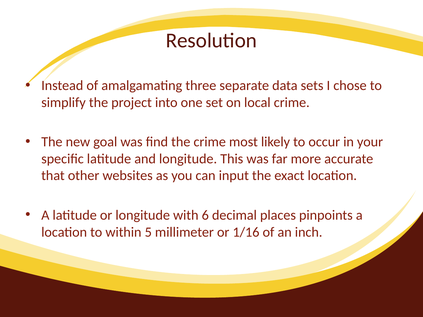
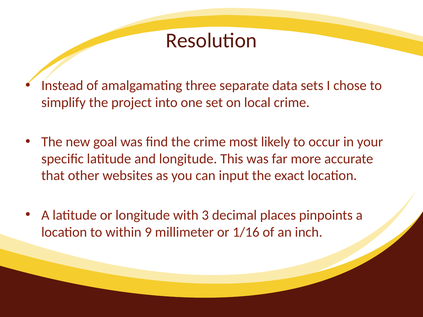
6: 6 -> 3 (205, 215)
5: 5 -> 9 (148, 232)
